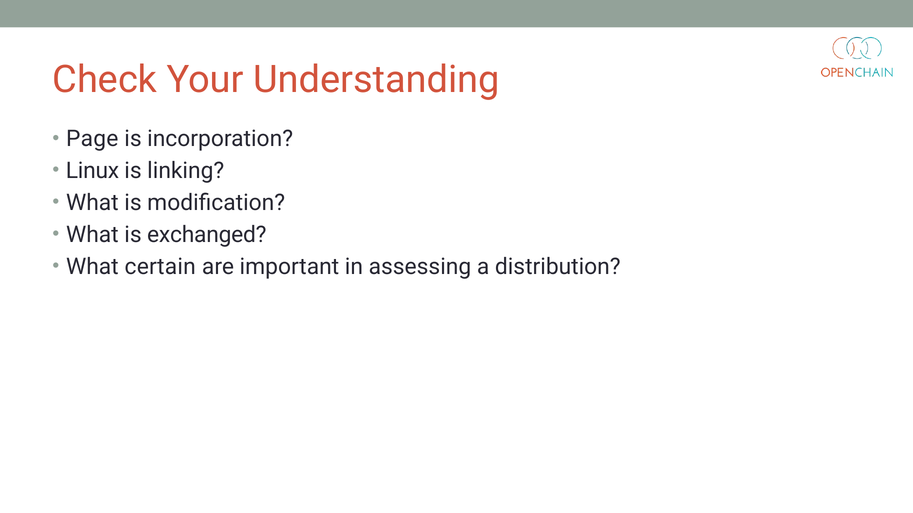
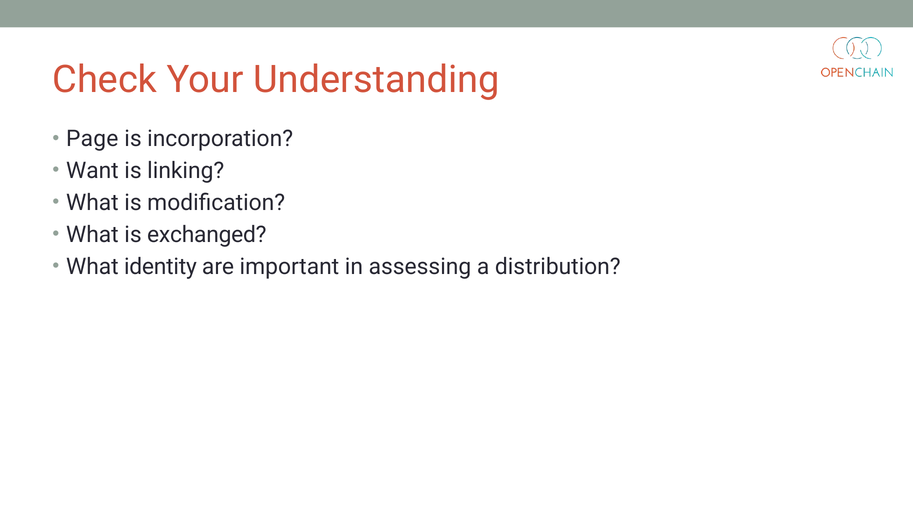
Linux: Linux -> Want (92, 171)
certain: certain -> identity (160, 267)
